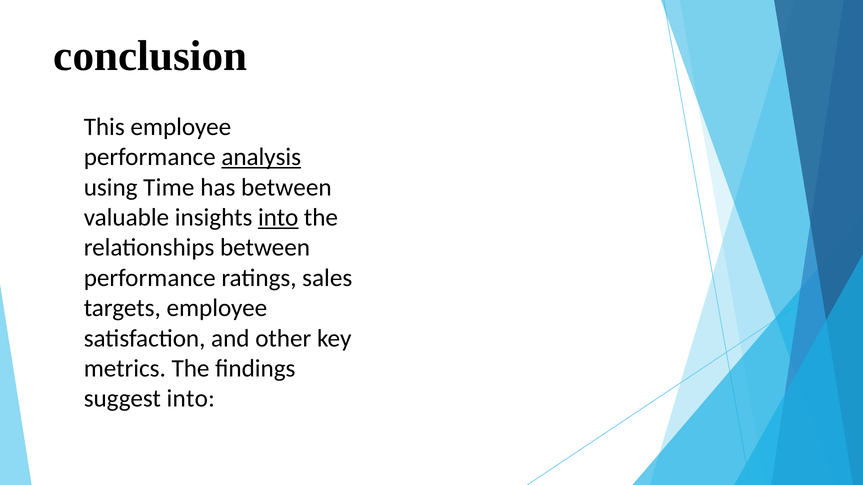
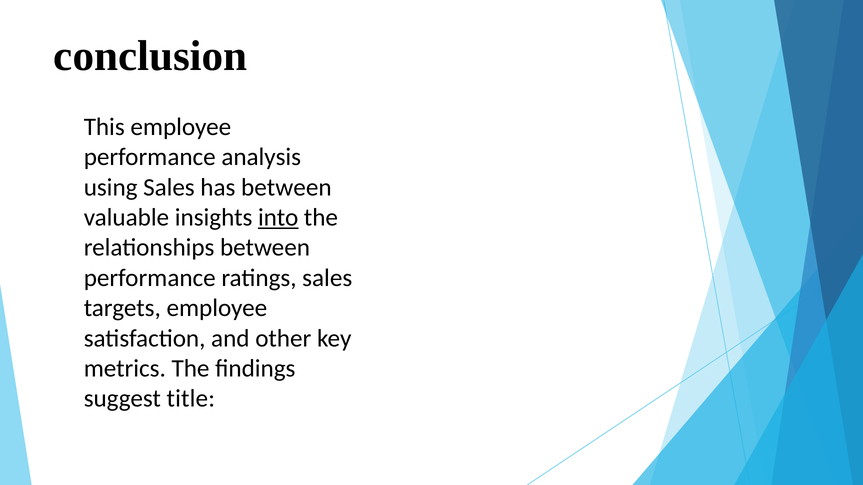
analysis underline: present -> none (261, 157)
using Time: Time -> Sales (169, 187)
suggest into: into -> title (191, 399)
